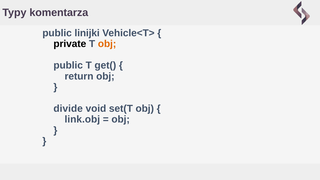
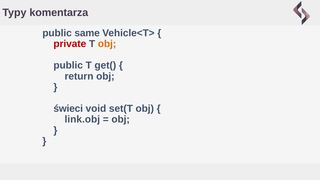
linijki: linijki -> same (87, 33)
private colour: black -> red (70, 44)
divide: divide -> świeci (68, 109)
